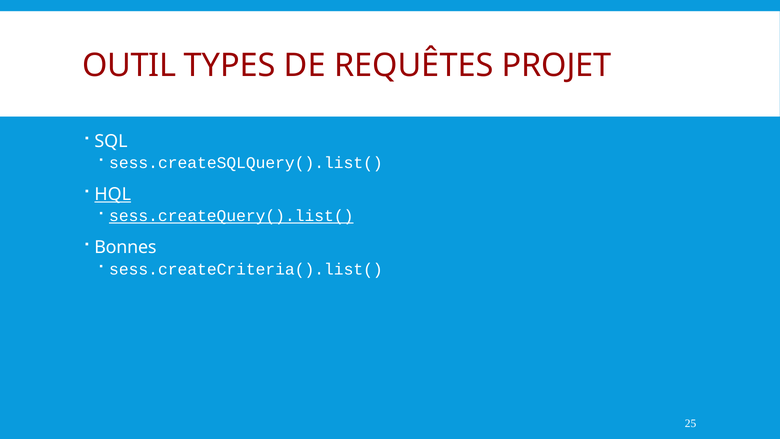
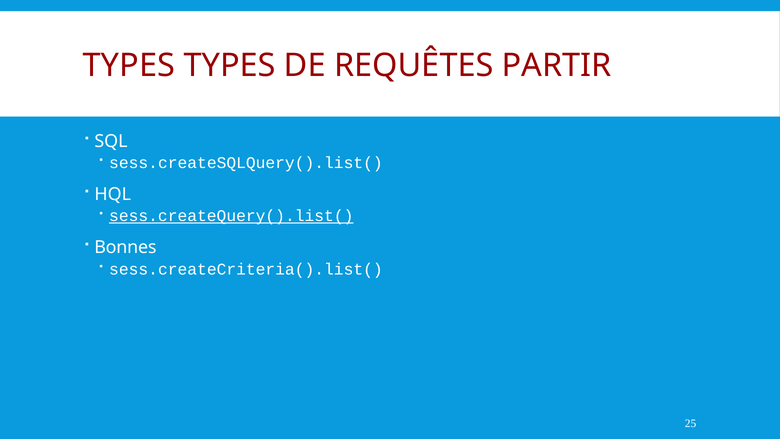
OUTIL: OUTIL -> TYPES (129, 66)
PROJET: PROJET -> PARTIR (557, 66)
HQL underline: present -> none (113, 194)
